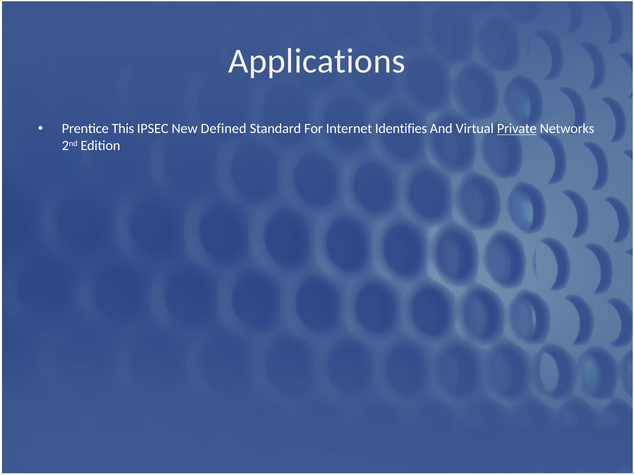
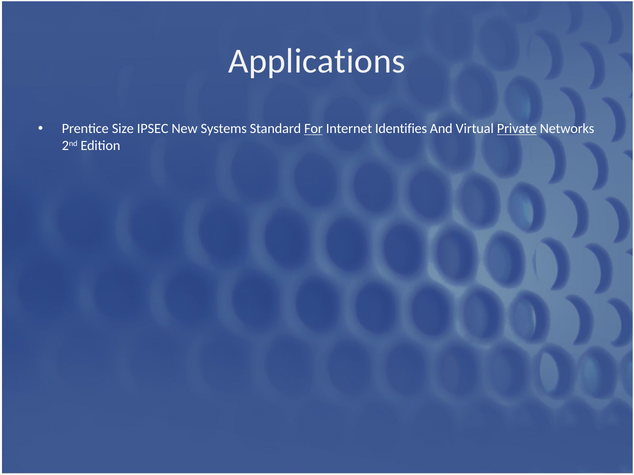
This: This -> Size (123, 129)
Defined: Defined -> Systems (224, 129)
For underline: none -> present (313, 129)
